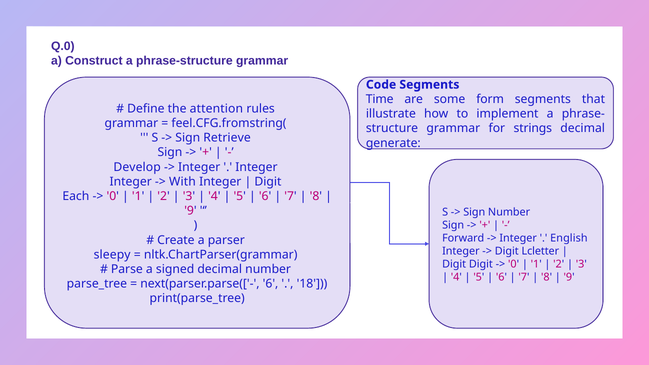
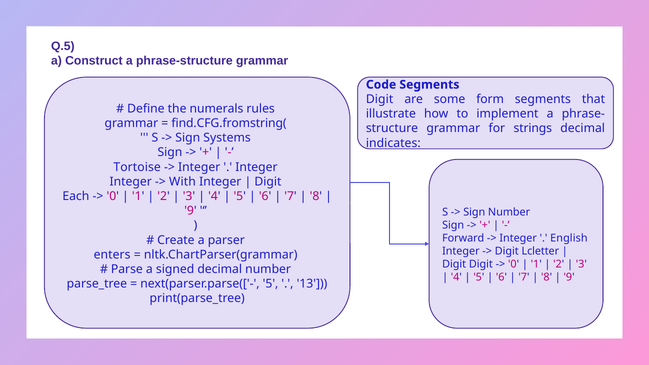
Q.0: Q.0 -> Q.5 (63, 46)
Time: Time -> Digit (380, 99)
attention: attention -> numerals (216, 109)
feel.CFG.fromstring(: feel.CFG.fromstring( -> find.CFG.fromstring( (229, 123)
Retrieve: Retrieve -> Systems (227, 138)
generate: generate -> indicates (393, 143)
Develop: Develop -> Tortoise (137, 167)
sleepy: sleepy -> enters (112, 255)
next(parser.parse(['- 6: 6 -> 5 (271, 284)
18: 18 -> 13 (312, 284)
